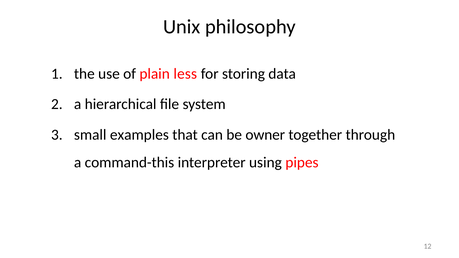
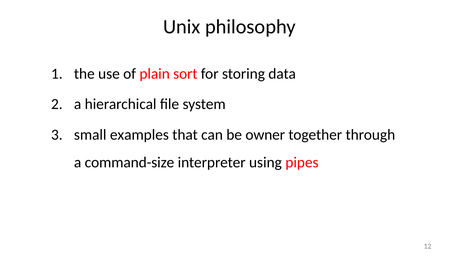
less: less -> sort (185, 74)
command-this: command-this -> command-size (130, 162)
